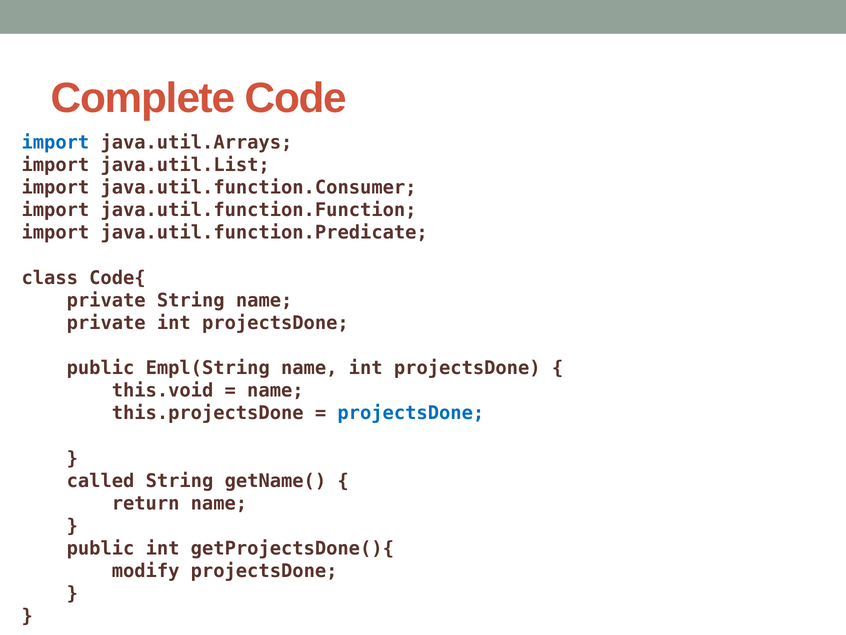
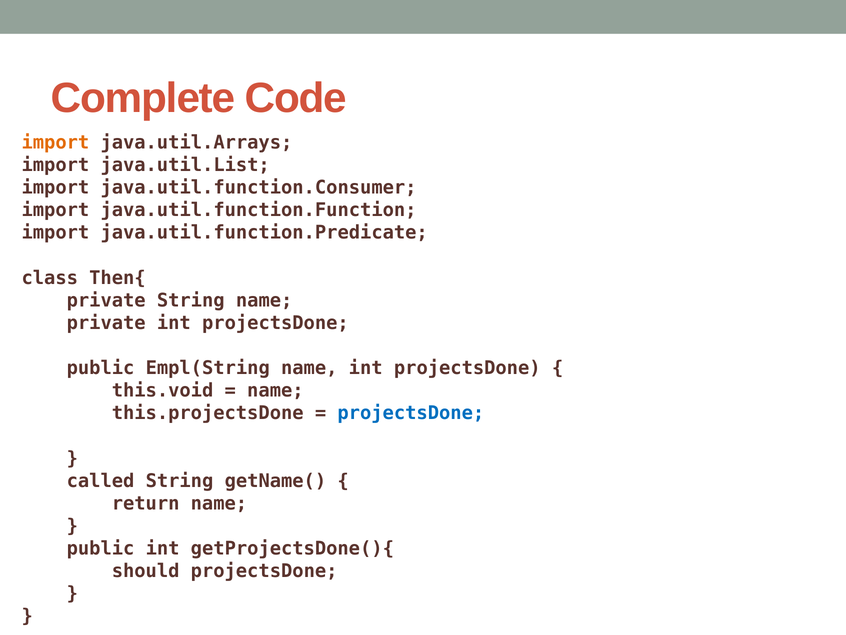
import colour: blue -> orange (55, 142)
Code{: Code{ -> Then{ (117, 278)
modify: modify -> should (146, 571)
